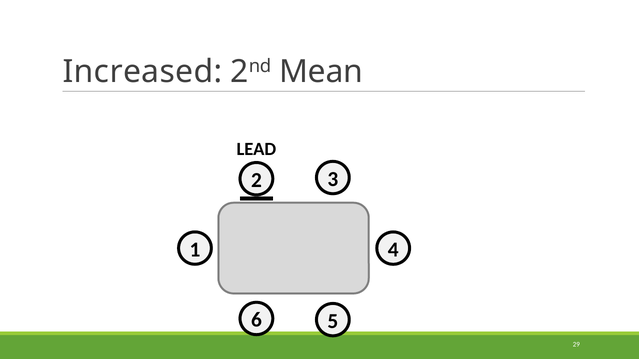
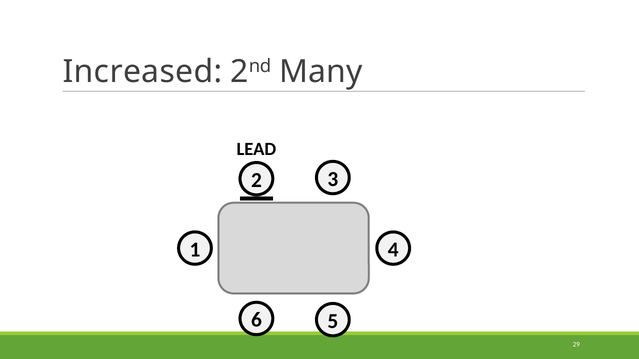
Mean: Mean -> Many (321, 72)
